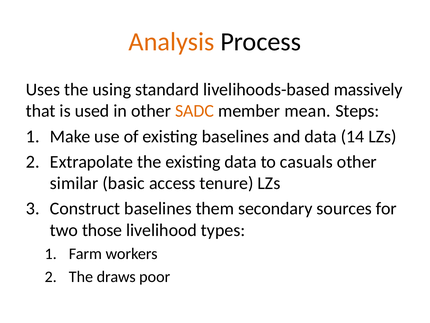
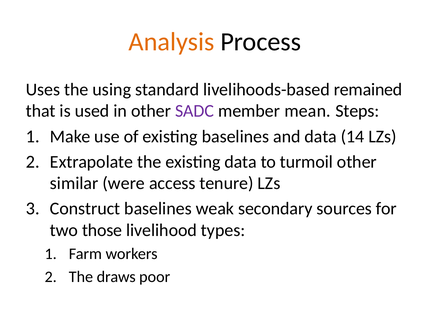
massively: massively -> remained (368, 89)
SADC colour: orange -> purple (195, 111)
casuals: casuals -> turmoil (306, 162)
basic: basic -> were (124, 183)
them: them -> weak (215, 208)
